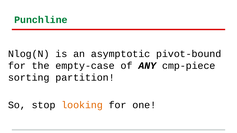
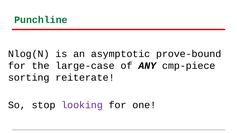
pivot-bound: pivot-bound -> prove-bound (189, 54)
empty-case: empty-case -> large-case (85, 66)
partition: partition -> reiterate (85, 78)
looking colour: orange -> purple (82, 105)
